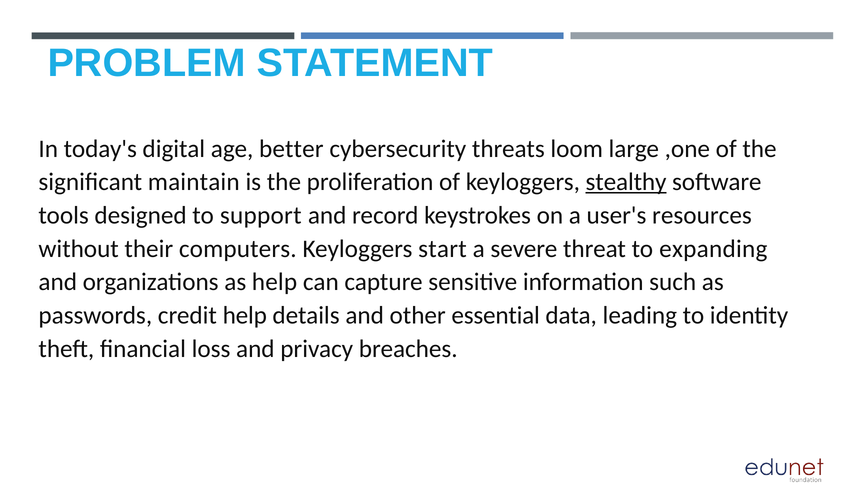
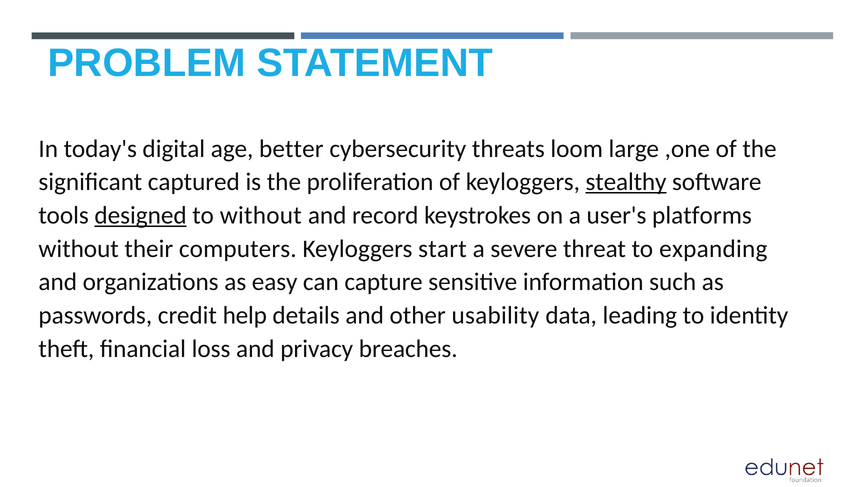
maintain: maintain -> captured (194, 182)
designed underline: none -> present (141, 215)
to support: support -> without (261, 215)
resources: resources -> platforms (702, 215)
as help: help -> easy (275, 282)
essential: essential -> usability (495, 315)
